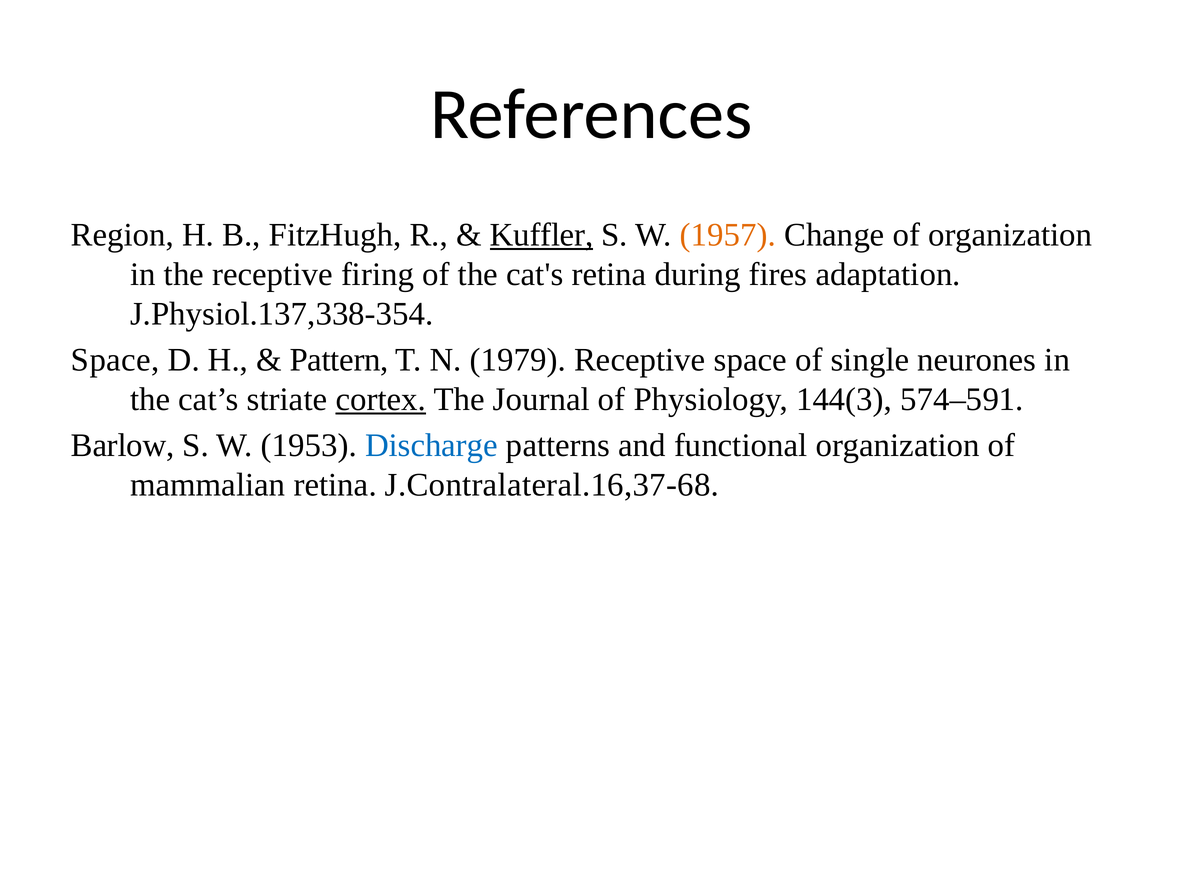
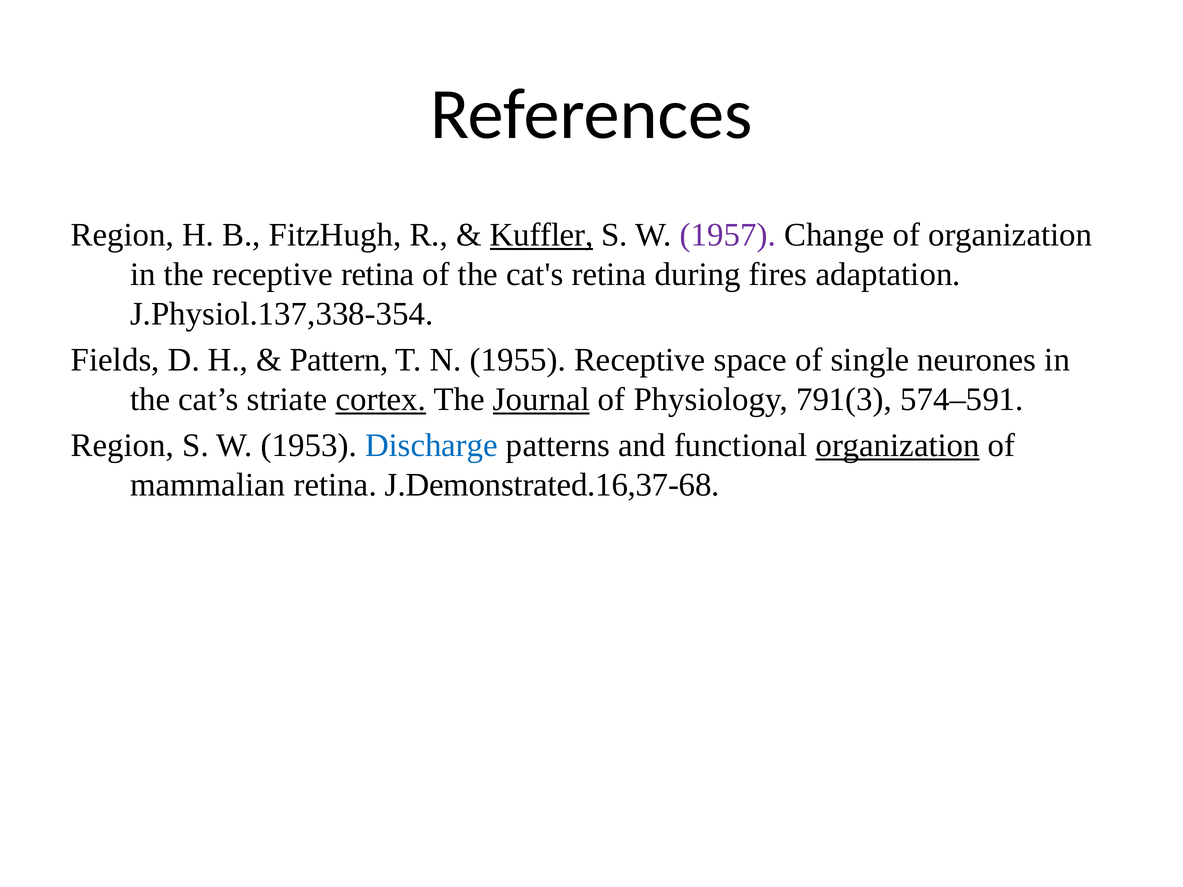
1957 colour: orange -> purple (728, 235)
receptive firing: firing -> retina (378, 275)
Space: Space -> Fields (115, 360)
1979: 1979 -> 1955 (518, 360)
Journal underline: none -> present (541, 400)
144(3: 144(3 -> 791(3 (844, 400)
Barlow: Barlow -> Region (122, 446)
organization underline: none -> present (898, 446)
J.Contralateral.16,37-68: J.Contralateral.16,37-68 -> J.Demonstrated.16,37-68 (552, 485)
